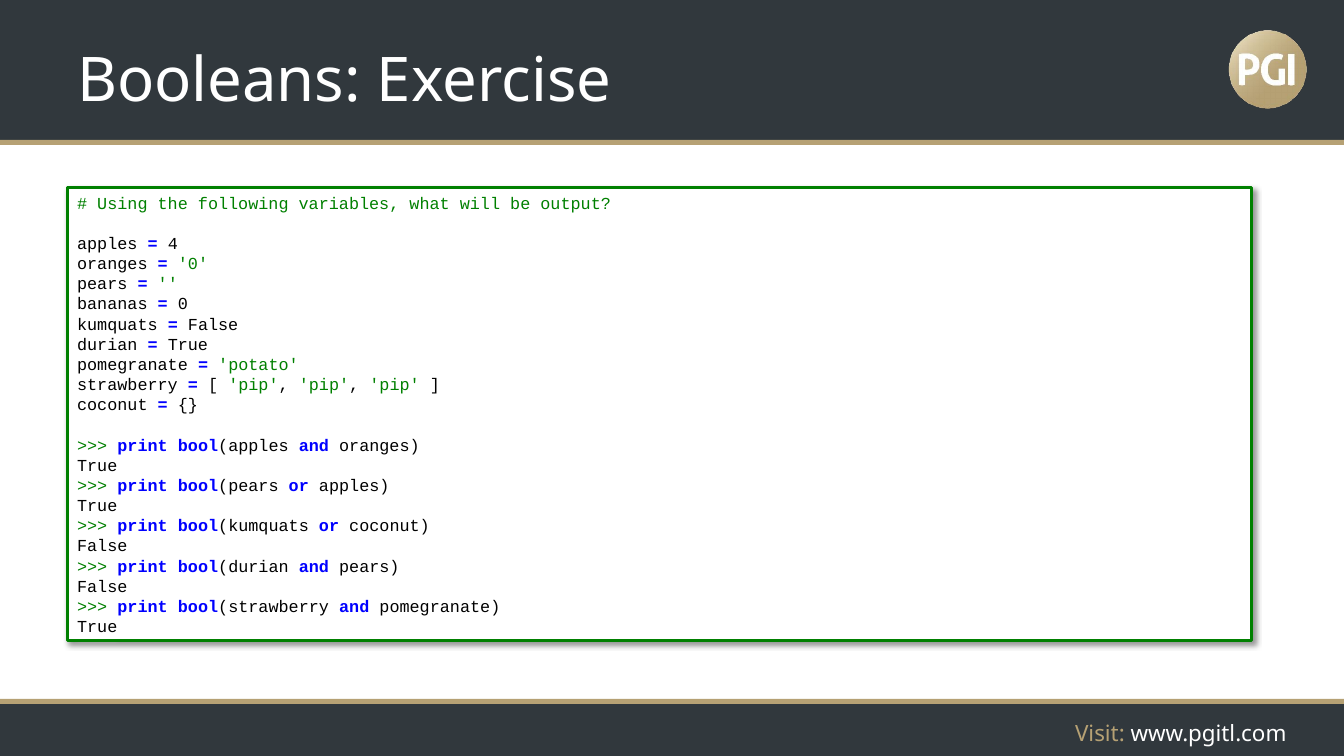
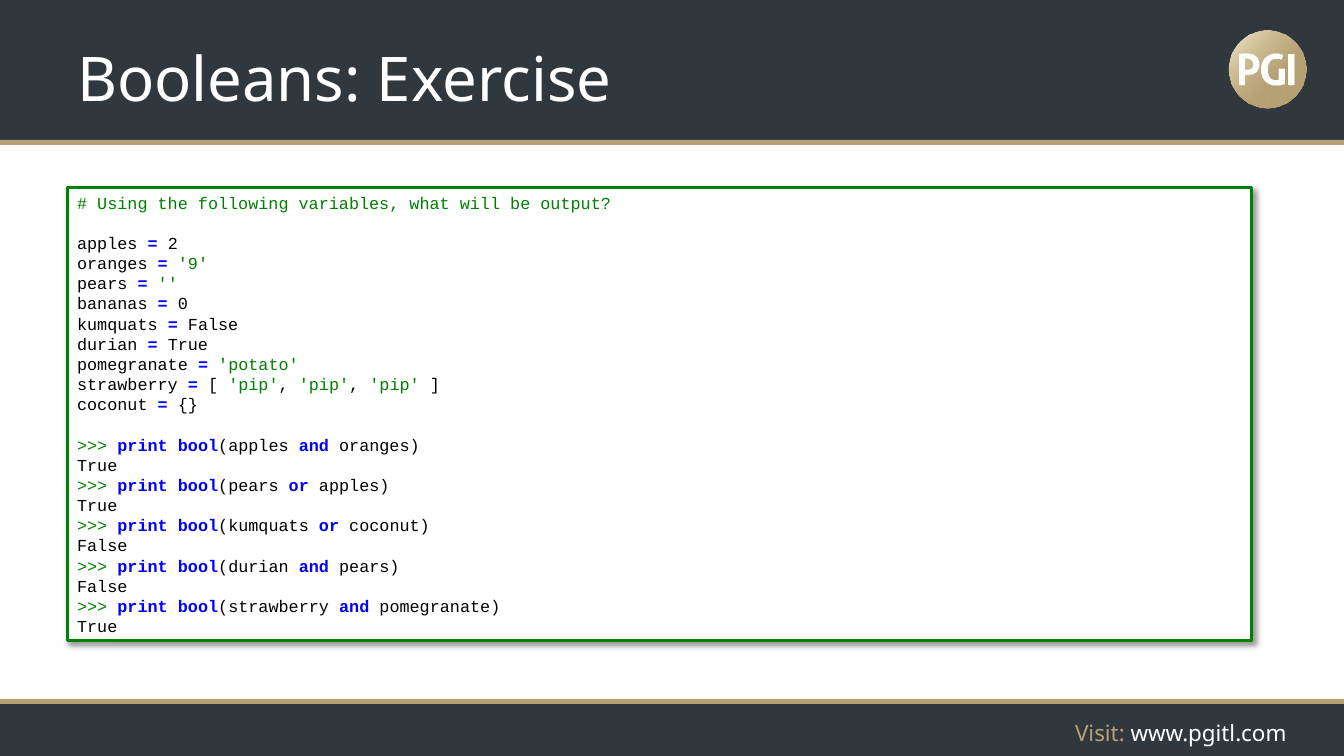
4: 4 -> 2 (173, 244)
0: 0 -> 9 (193, 264)
